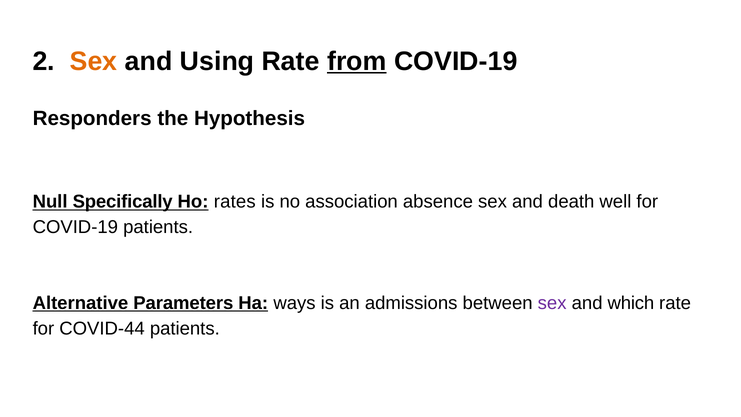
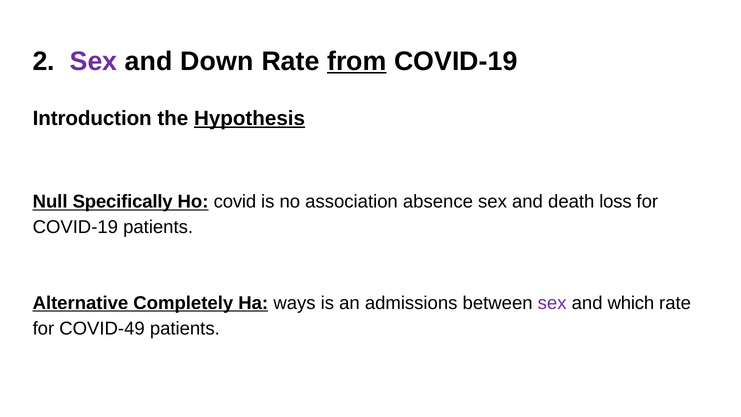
Sex colour: orange -> purple (94, 61)
Using: Using -> Down (217, 61)
Responders: Responders -> Introduction (92, 118)
Hypothesis underline: none -> present (250, 118)
rates: rates -> covid (235, 202)
well: well -> loss (616, 202)
Parameters: Parameters -> Completely (183, 303)
COVID-44: COVID-44 -> COVID-49 (102, 328)
